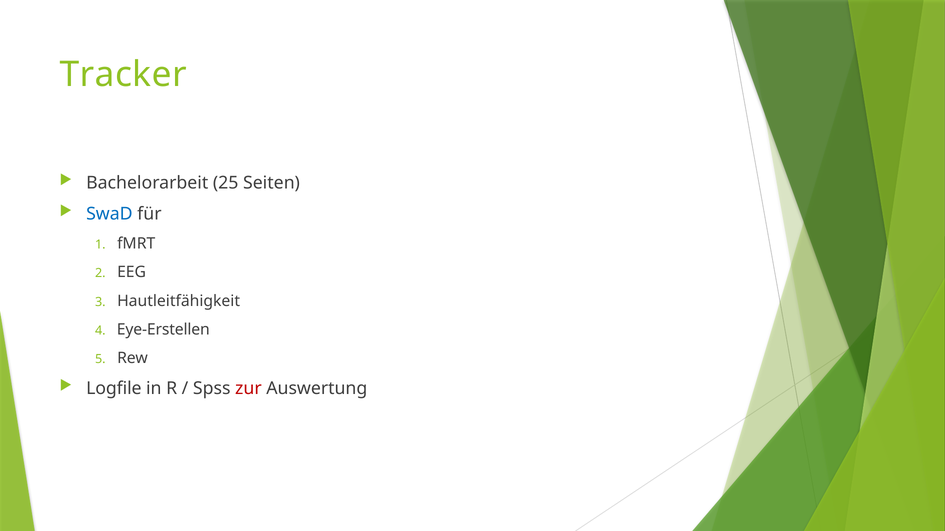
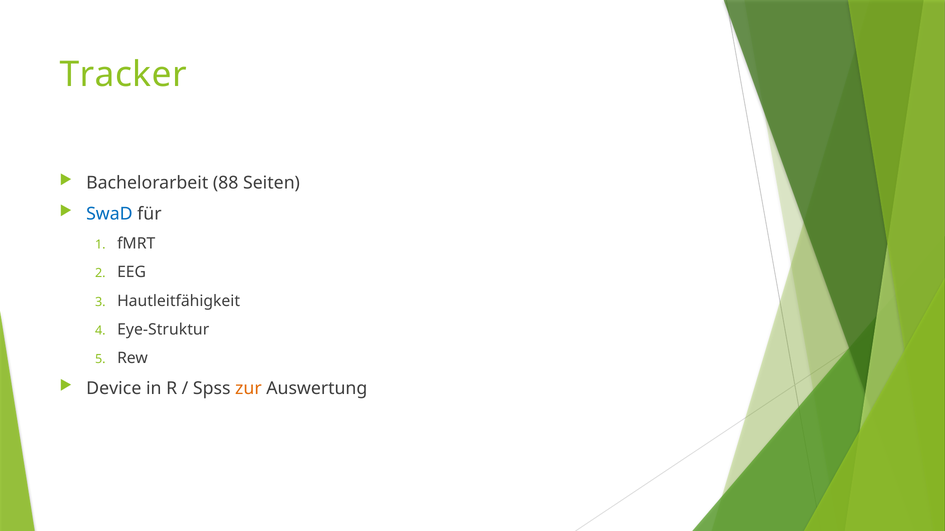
25: 25 -> 88 (226, 183)
Eye-Erstellen: Eye-Erstellen -> Eye-Struktur (163, 330)
Logfile: Logfile -> Device (114, 389)
zur colour: red -> orange (248, 389)
